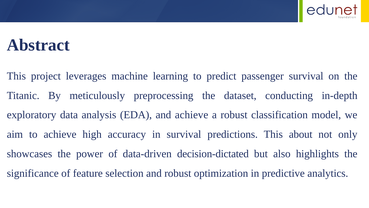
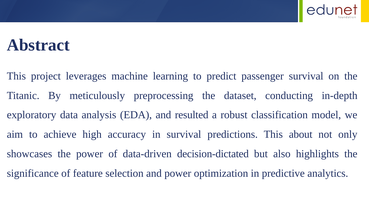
and achieve: achieve -> resulted (192, 115)
and robust: robust -> power (178, 173)
